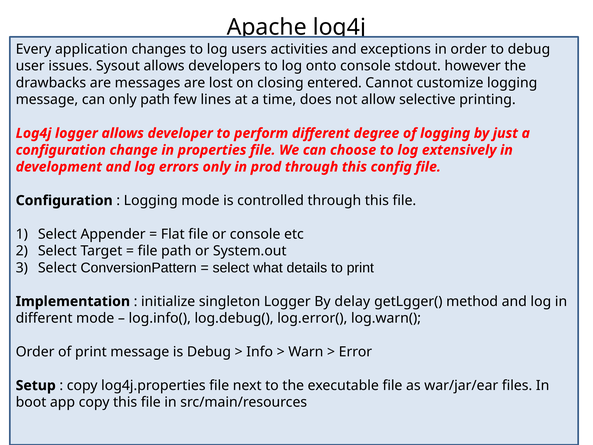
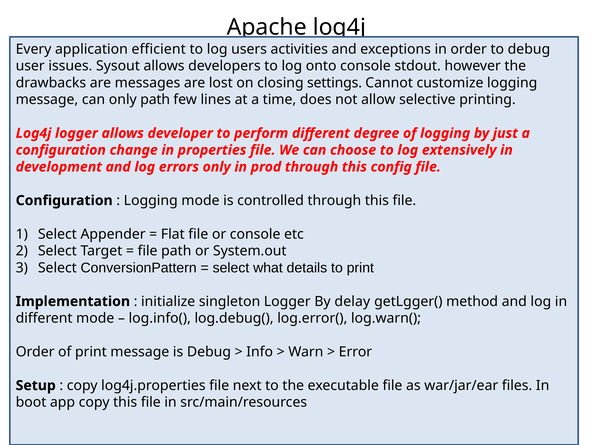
changes: changes -> efficient (159, 49)
entered: entered -> settings (335, 83)
